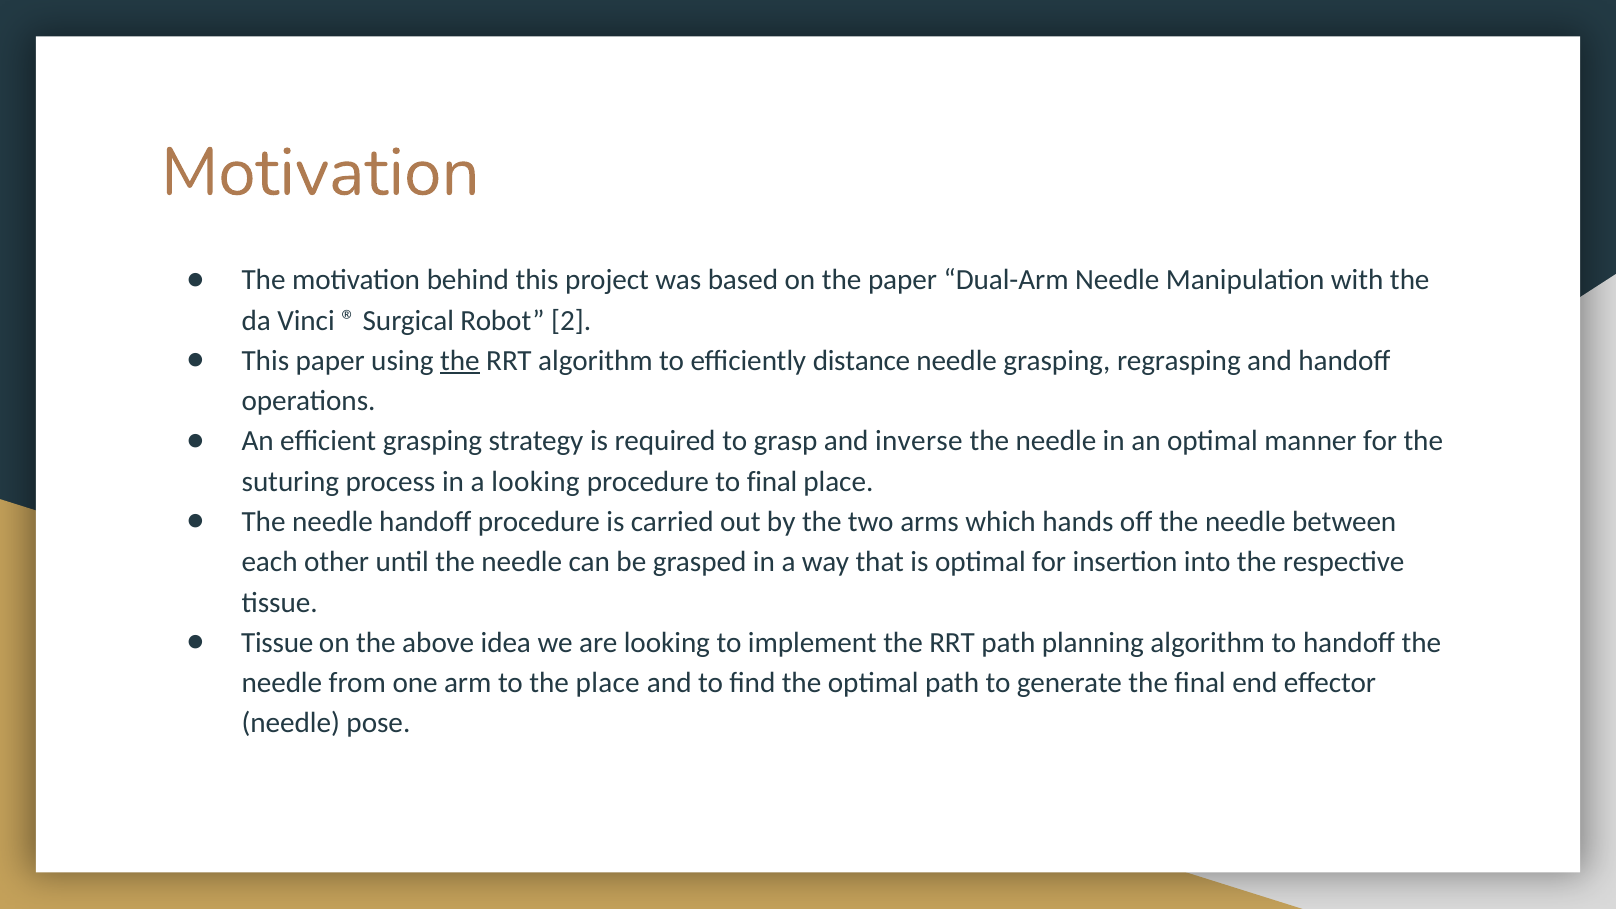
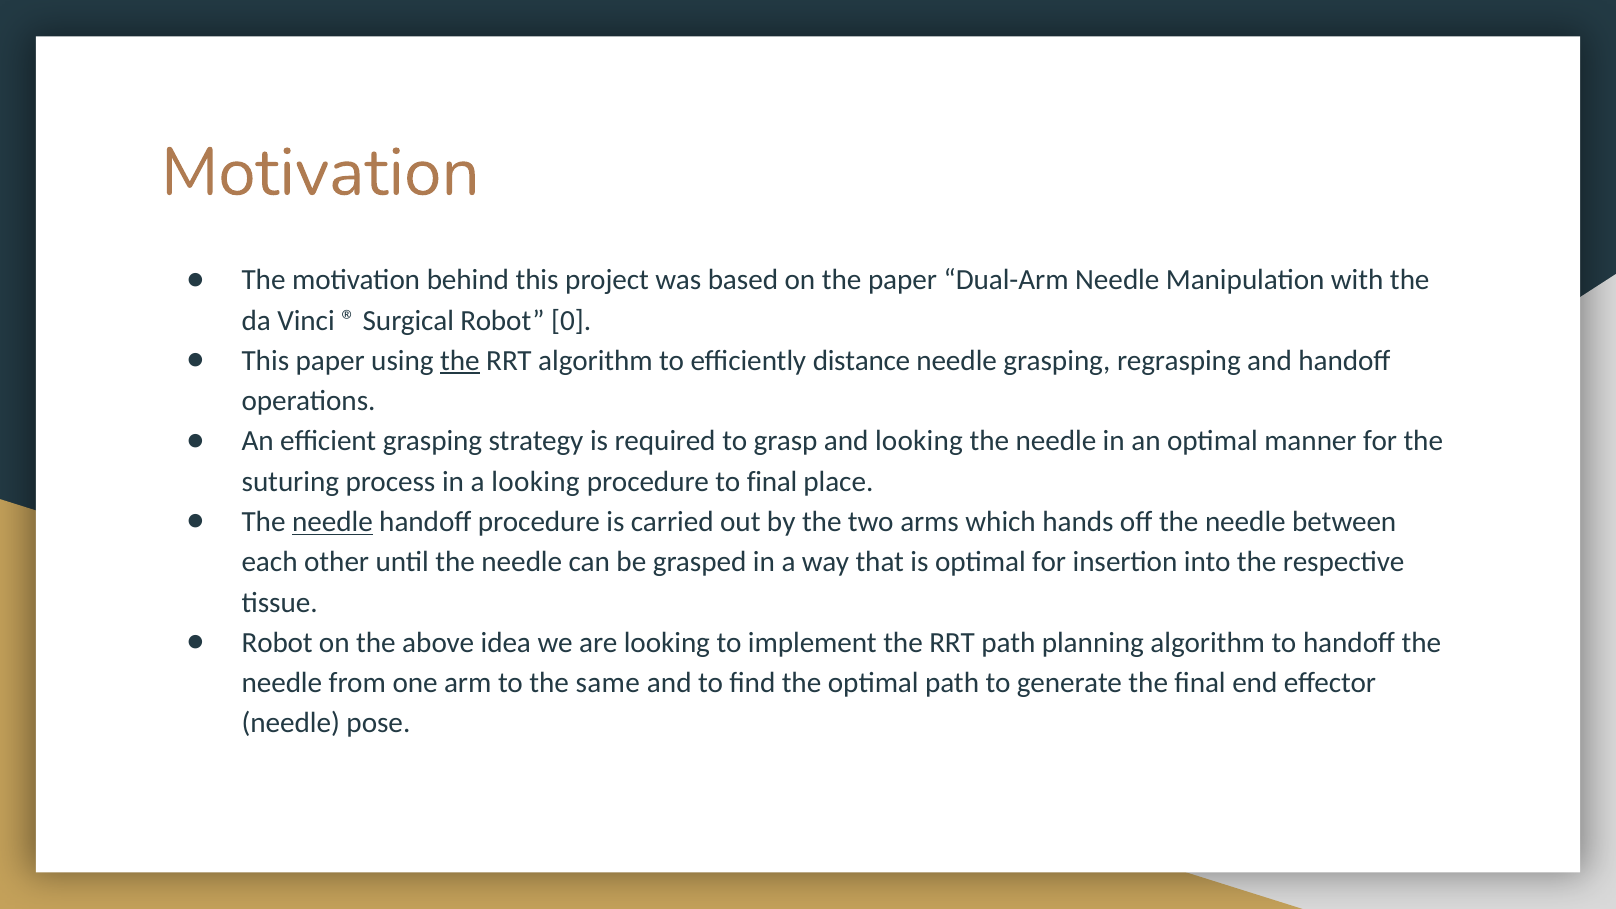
2: 2 -> 0 (571, 320)
and inverse: inverse -> looking (919, 441)
needle underline: none -> present (332, 522)
Tissue: Tissue -> Robot (277, 643)
the place: place -> same (608, 683)
